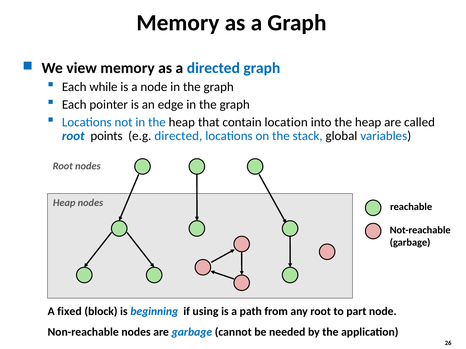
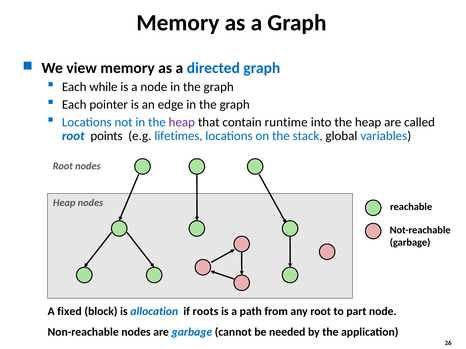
heap colour: black -> purple (182, 122)
location: location -> runtime (286, 122)
e.g directed: directed -> lifetimes (178, 136)
beginning: beginning -> allocation (154, 312)
using: using -> roots (206, 312)
